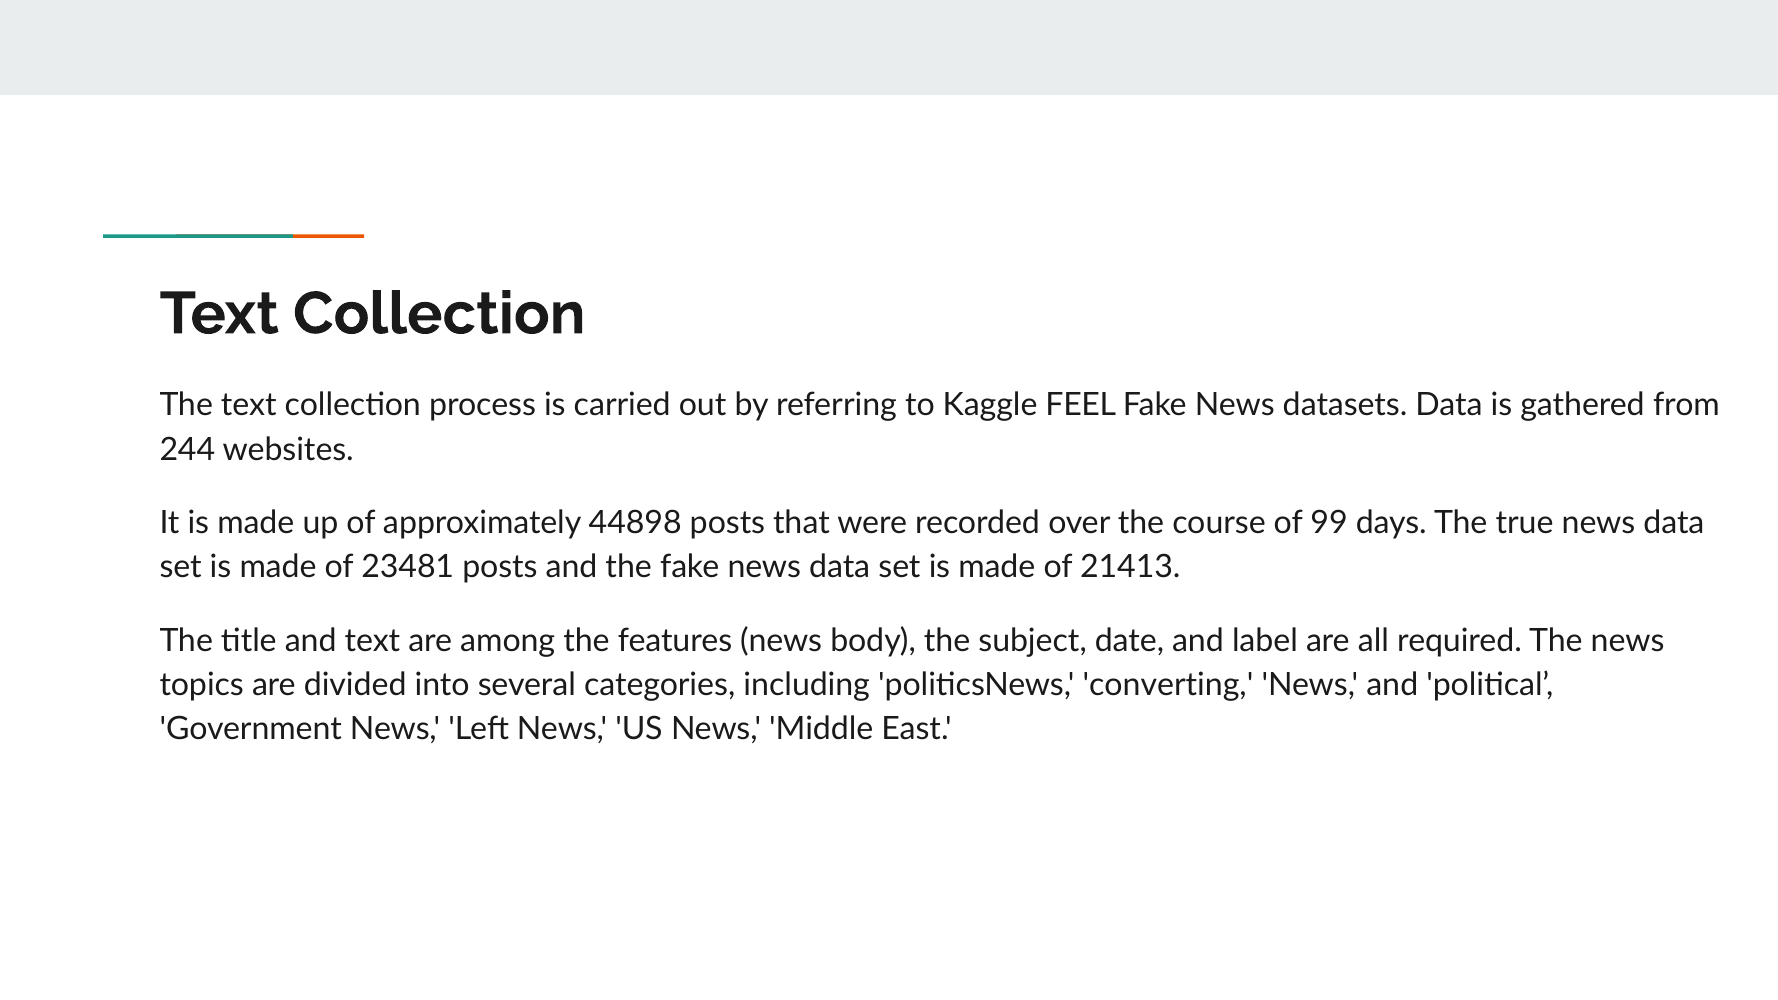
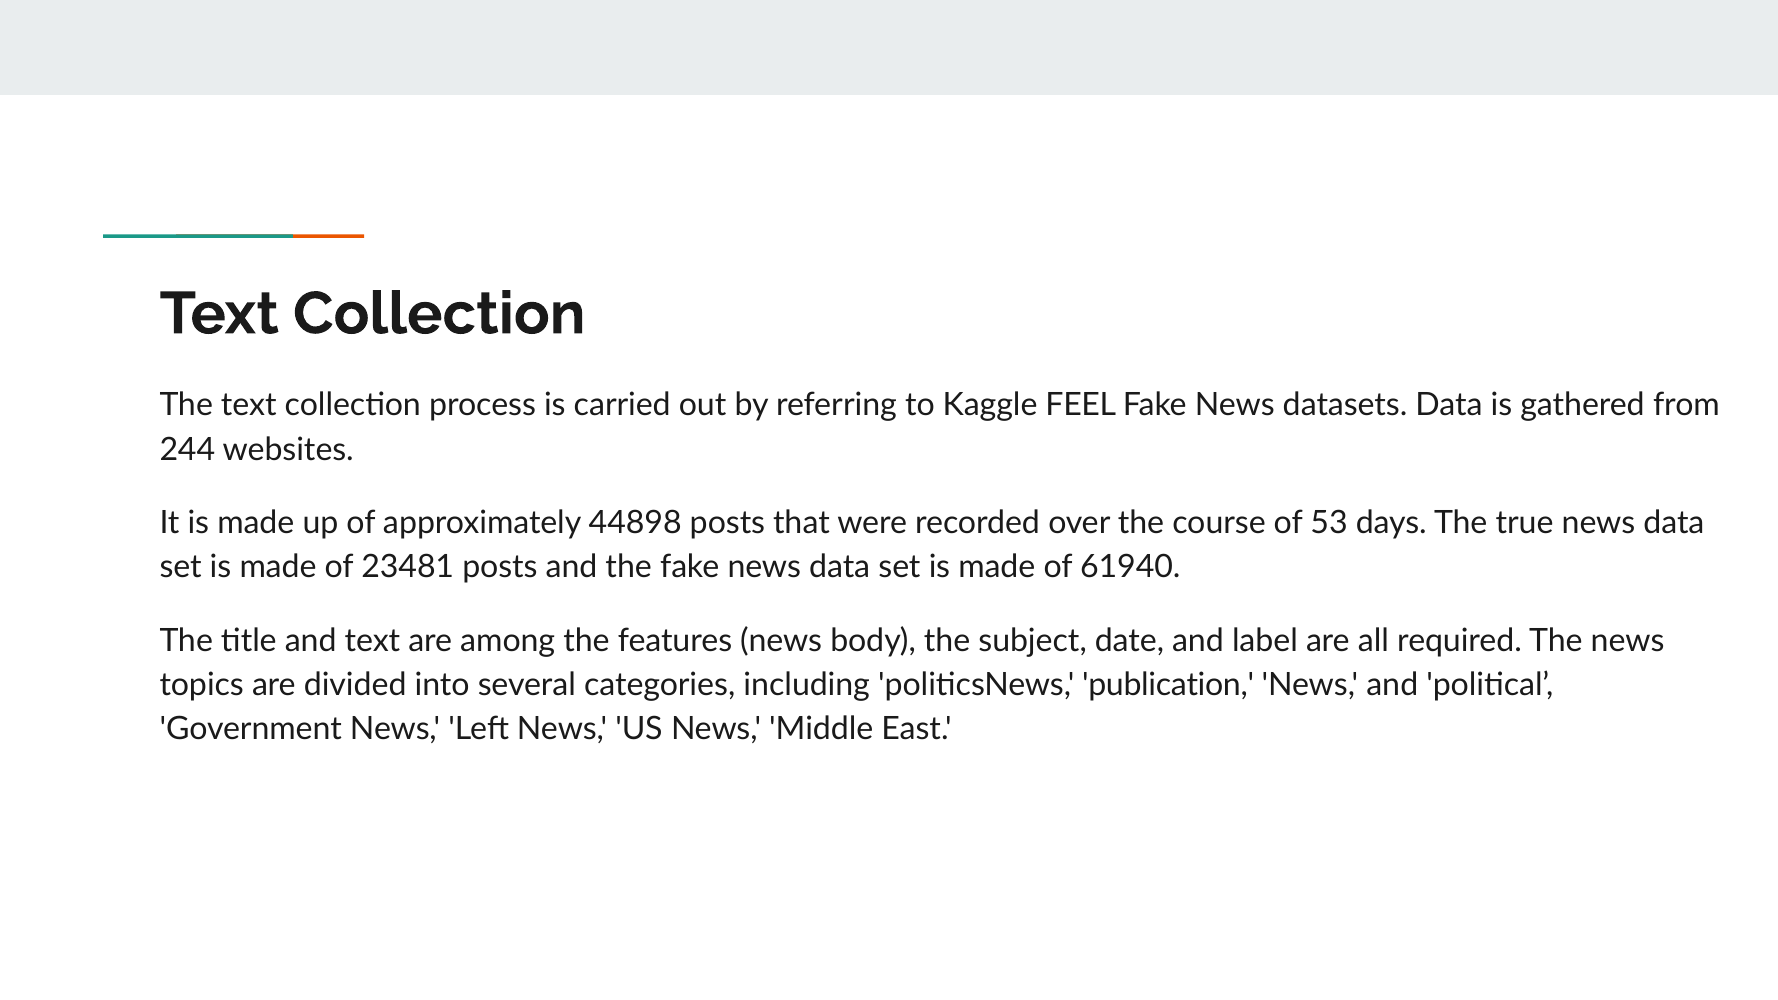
99: 99 -> 53 (1329, 523)
21413: 21413 -> 61940 (1130, 567)
converting: converting -> publication (1168, 685)
